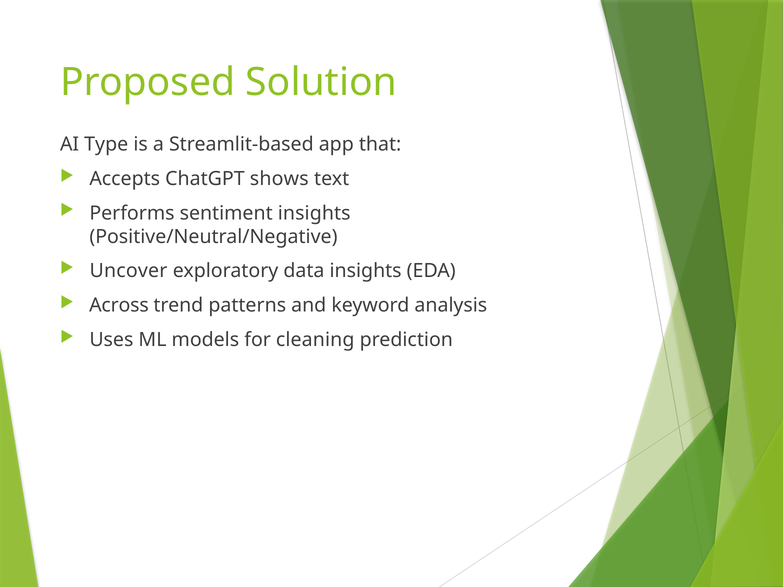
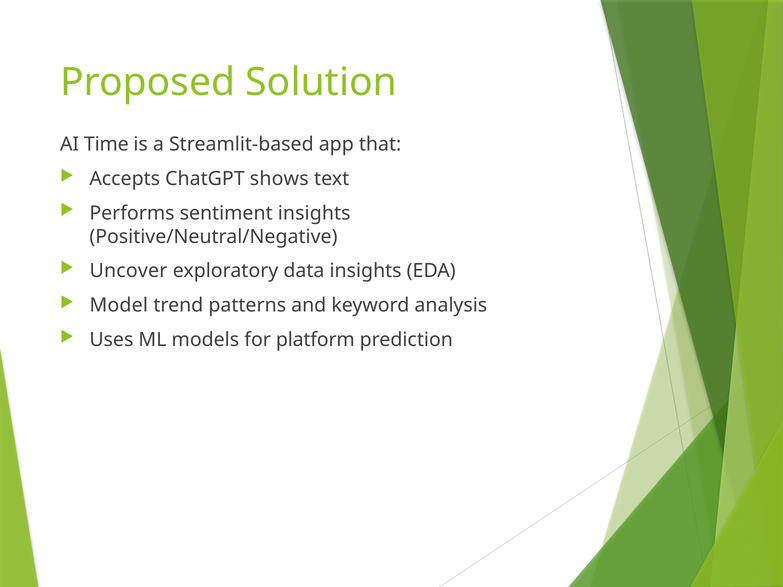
Type: Type -> Time (106, 144)
Across: Across -> Model (119, 305)
cleaning: cleaning -> platform (315, 340)
